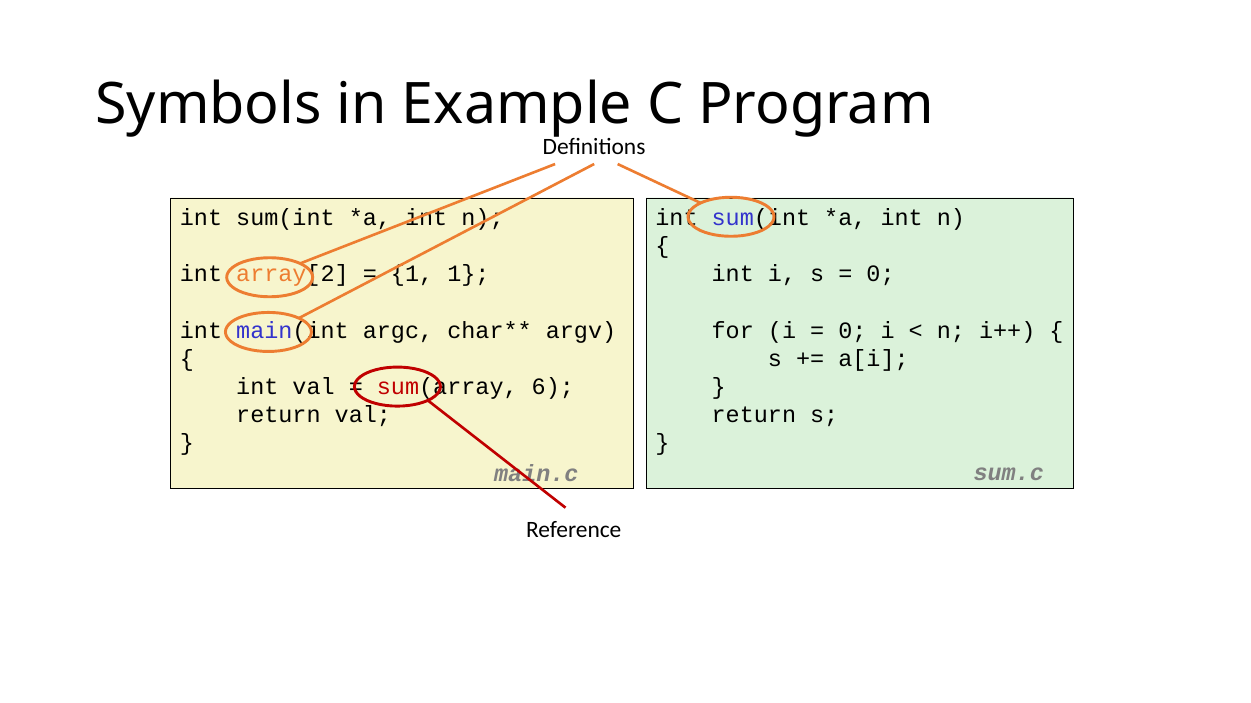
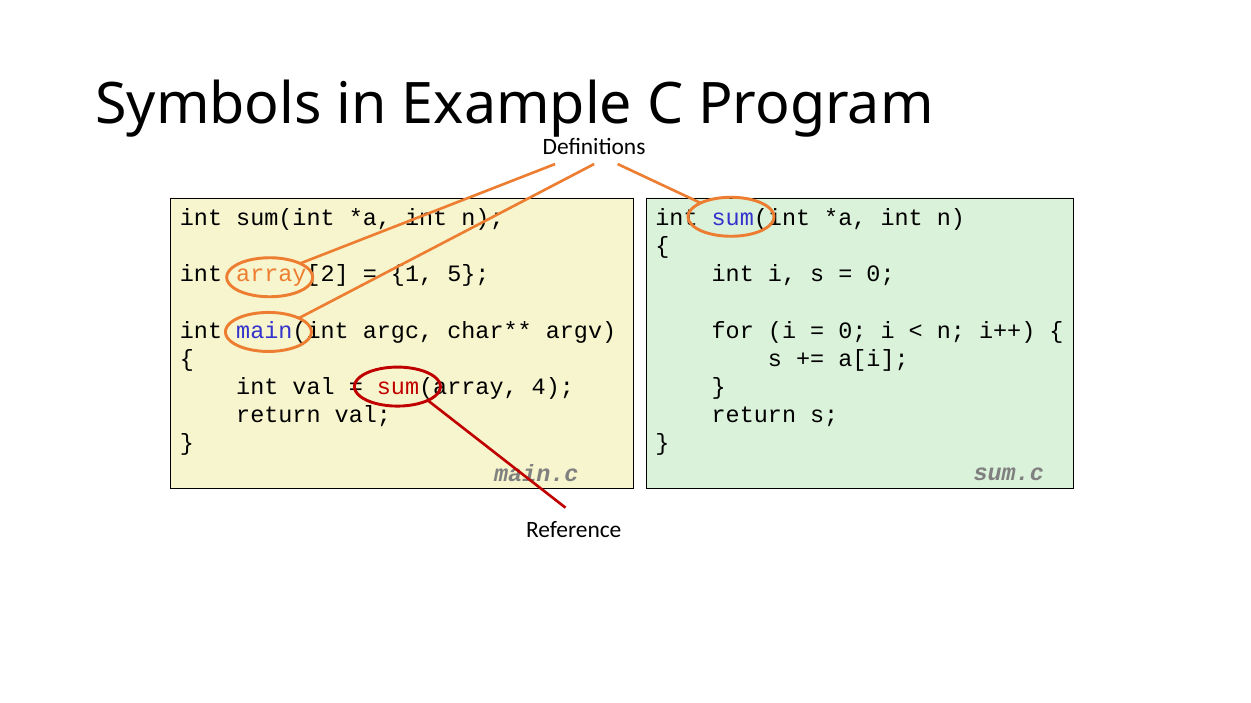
1 1: 1 -> 5 (468, 275)
6: 6 -> 4 (553, 387)
